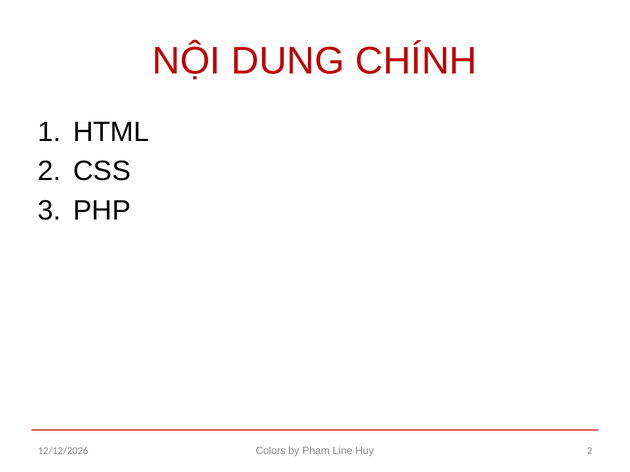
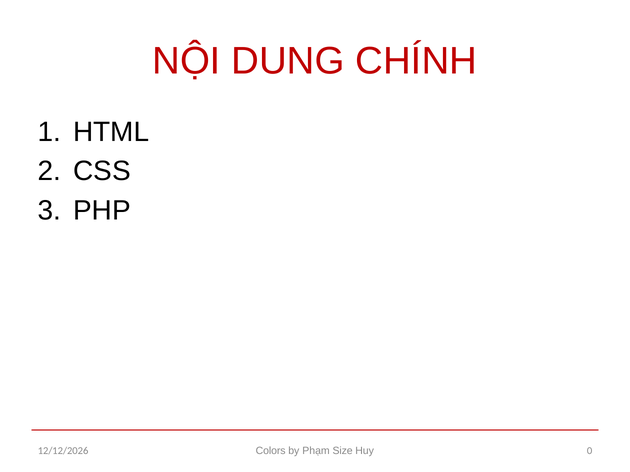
Line: Line -> Size (343, 451)
Huy 2: 2 -> 0 (590, 451)
